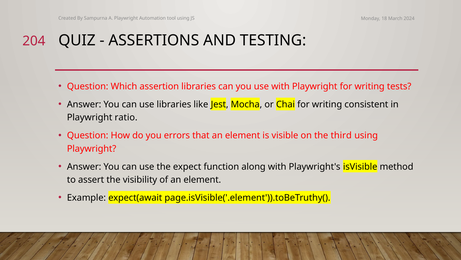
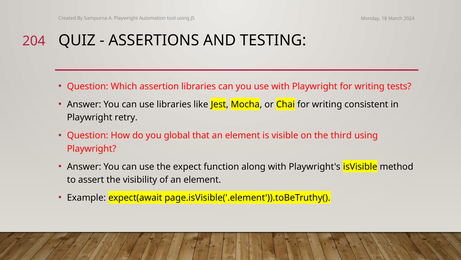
ratio: ratio -> retry (126, 117)
errors: errors -> global (177, 135)
